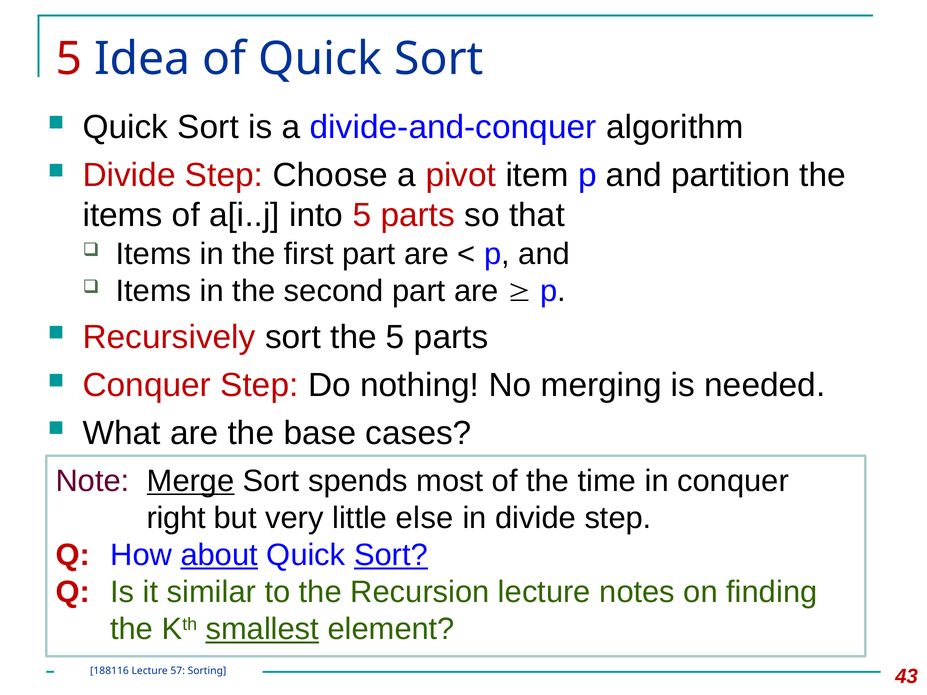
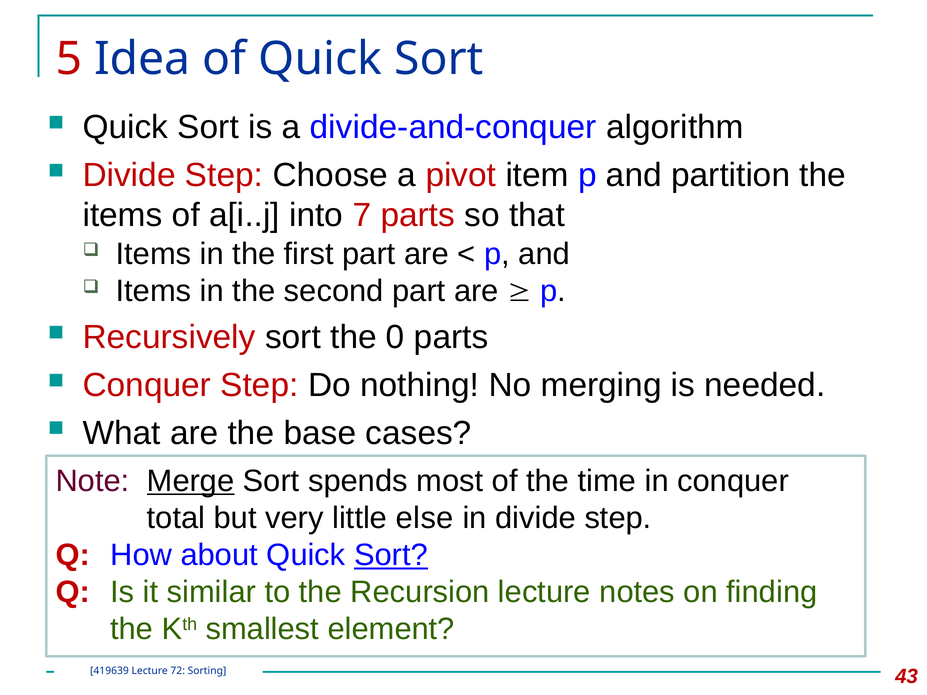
into 5: 5 -> 7 (362, 216)
the 5: 5 -> 0 (395, 338)
right: right -> total (176, 518)
about underline: present -> none (219, 555)
smallest underline: present -> none (262, 629)
188116: 188116 -> 419639 (109, 671)
57: 57 -> 72 (178, 671)
